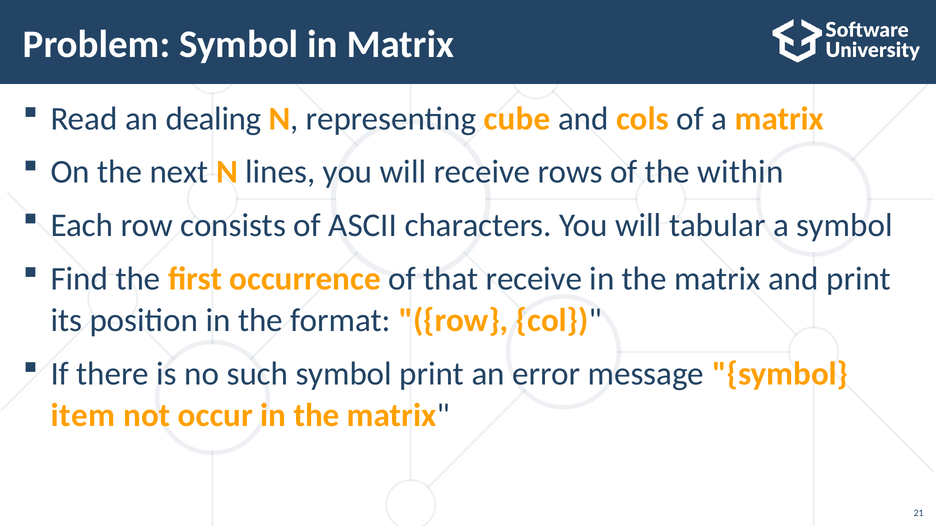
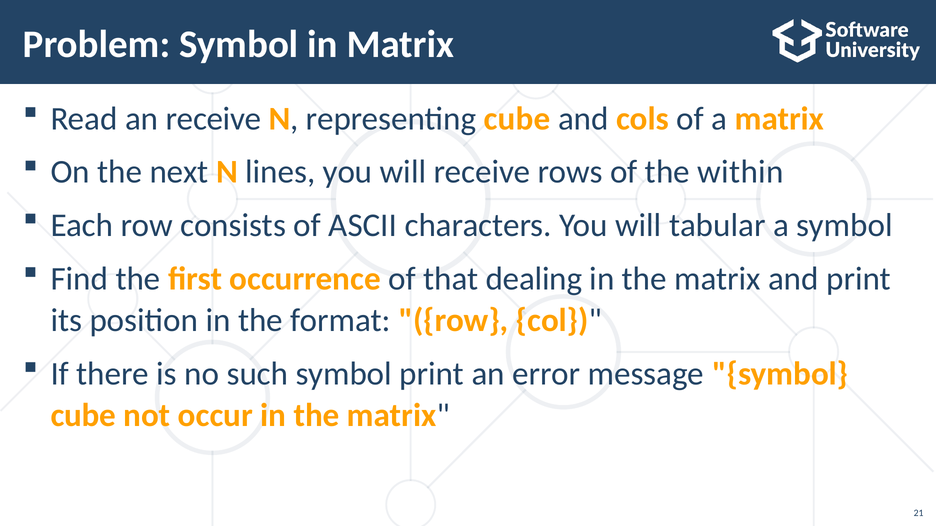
an dealing: dealing -> receive (214, 119)
that receive: receive -> dealing (534, 279)
item: item -> cube (83, 416)
